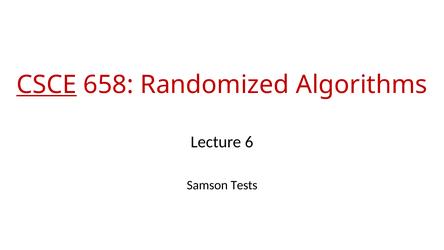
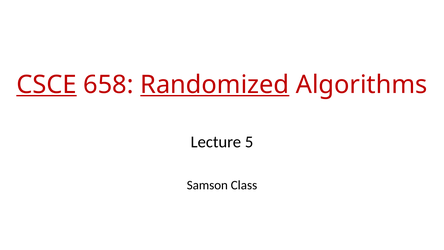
Randomized underline: none -> present (215, 85)
6: 6 -> 5 (249, 142)
Tests: Tests -> Class (244, 185)
